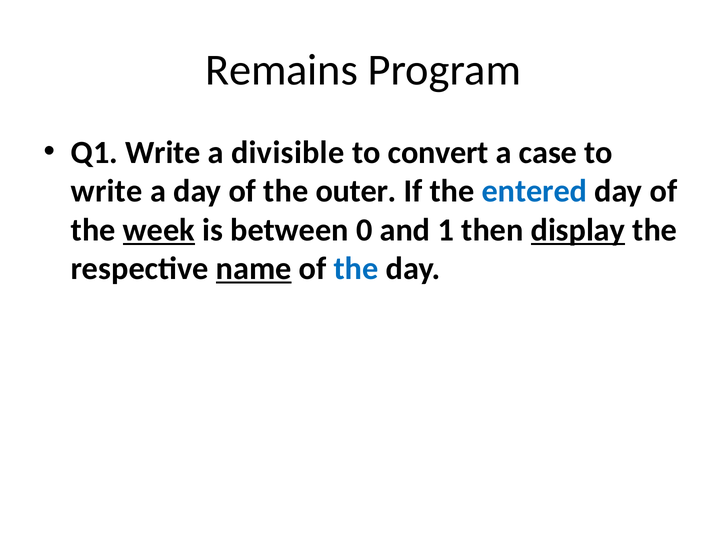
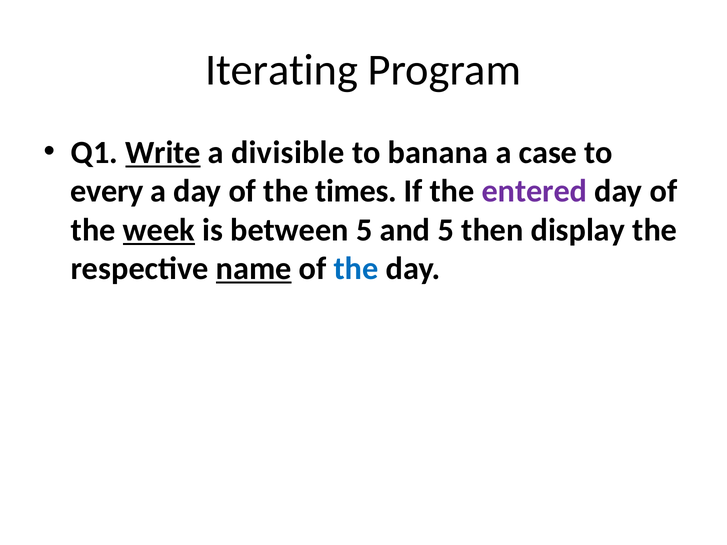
Remains: Remains -> Iterating (282, 70)
Write underline: none -> present (163, 153)
convert: convert -> banana (438, 153)
write: write -> every (107, 191)
outer: outer -> times (356, 191)
entered colour: blue -> purple (534, 191)
between 0: 0 -> 5 (364, 230)
and 1: 1 -> 5 (446, 230)
display underline: present -> none (578, 230)
